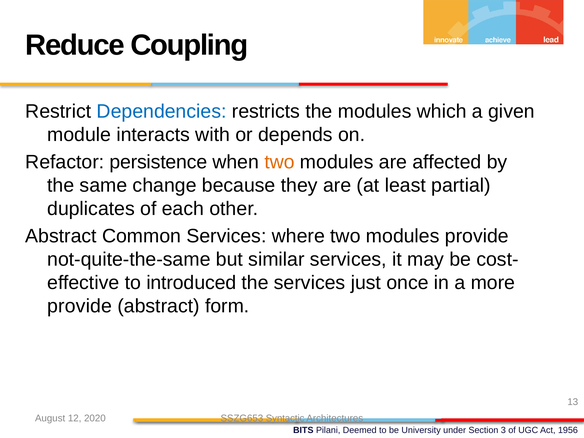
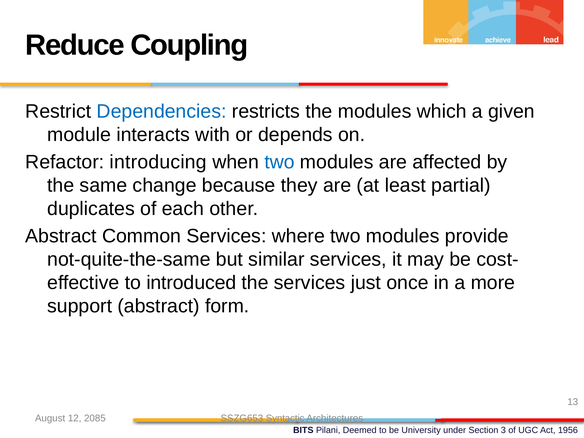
persistence: persistence -> introducing (158, 162)
two colour: orange -> blue (279, 162)
provide: provide -> support (80, 306)
2020: 2020 -> 2085 (95, 418)
